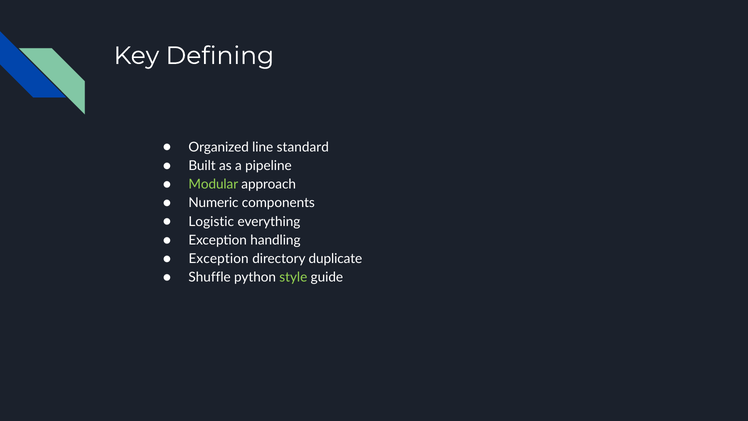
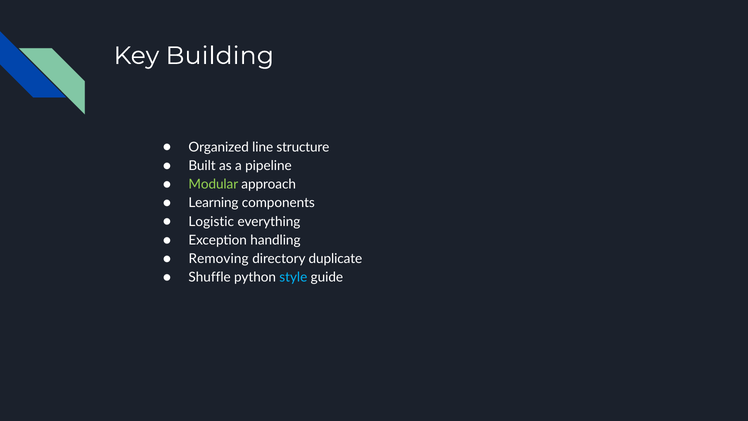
Defining: Defining -> Building (220, 56)
standard: standard -> structure (303, 147)
Numeric: Numeric -> Learning (213, 203)
Exception: Exception -> Removing (219, 259)
style colour: light green -> light blue (293, 277)
